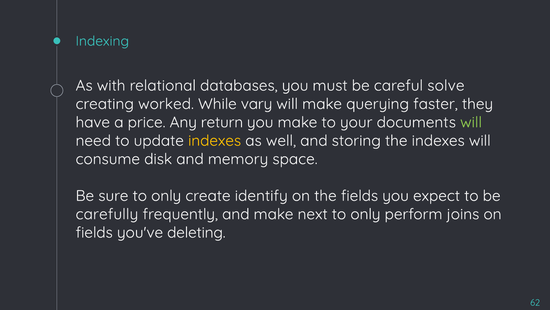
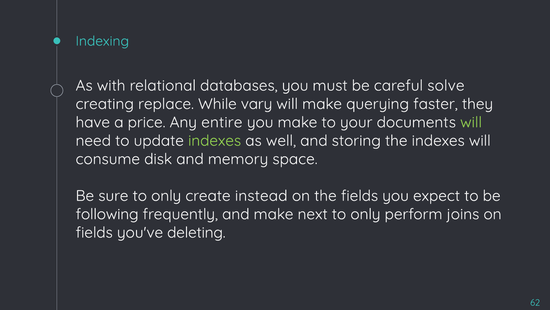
worked: worked -> replace (166, 104)
return: return -> entire (222, 122)
indexes colour: yellow -> light green (215, 140)
identify: identify -> instead (261, 195)
carefully: carefully -> following (107, 214)
